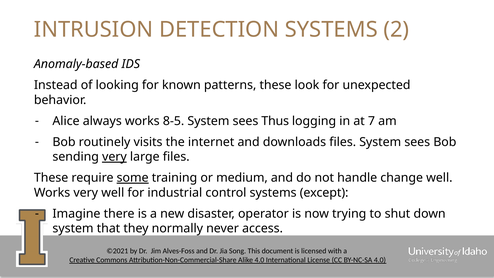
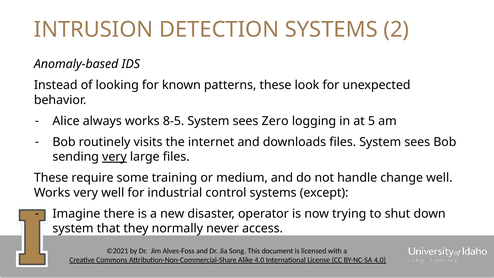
Thus: Thus -> Zero (275, 121)
7: 7 -> 5 (371, 121)
some underline: present -> none (133, 178)
